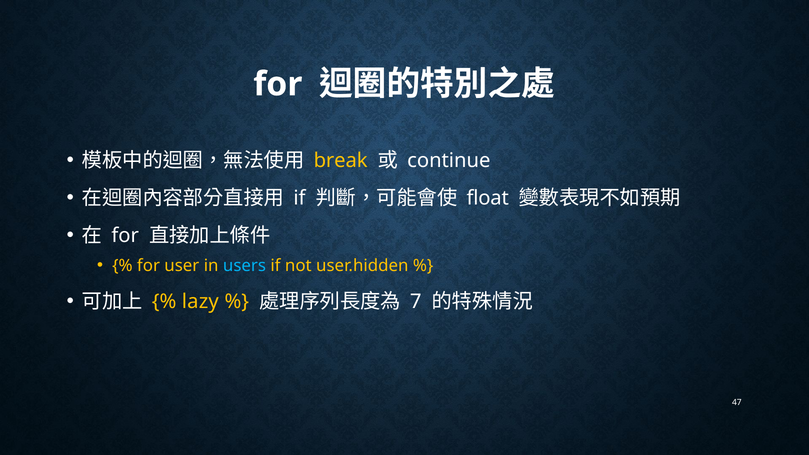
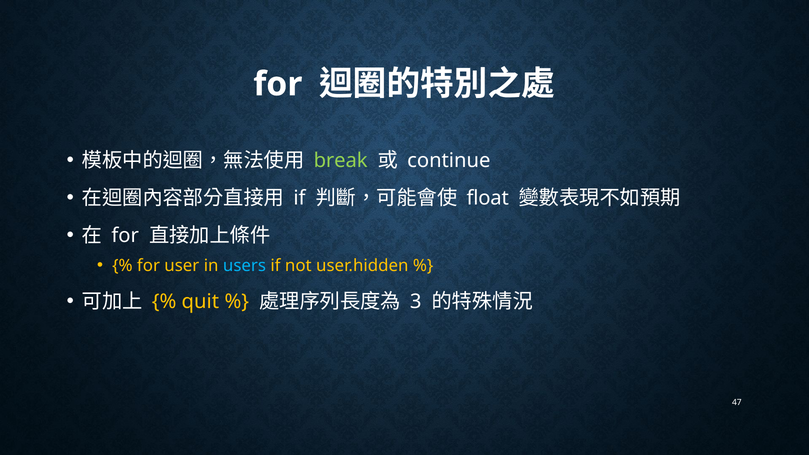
break colour: yellow -> light green (341, 161)
lazy: lazy -> quit (200, 302)
7: 7 -> 3 (416, 302)
